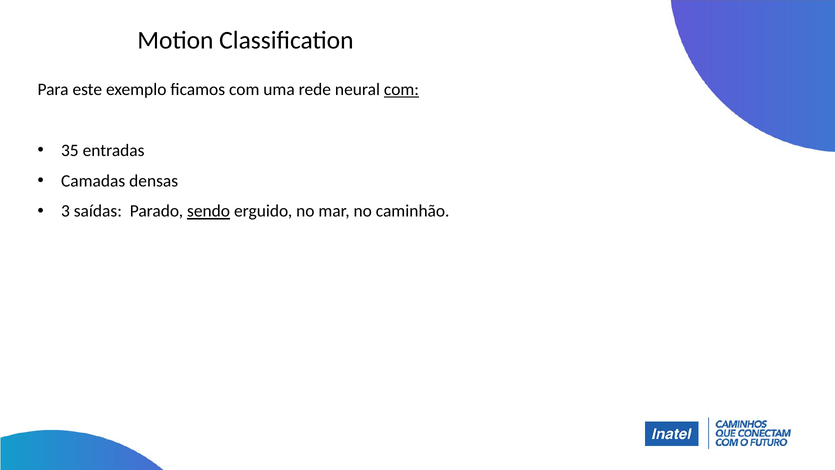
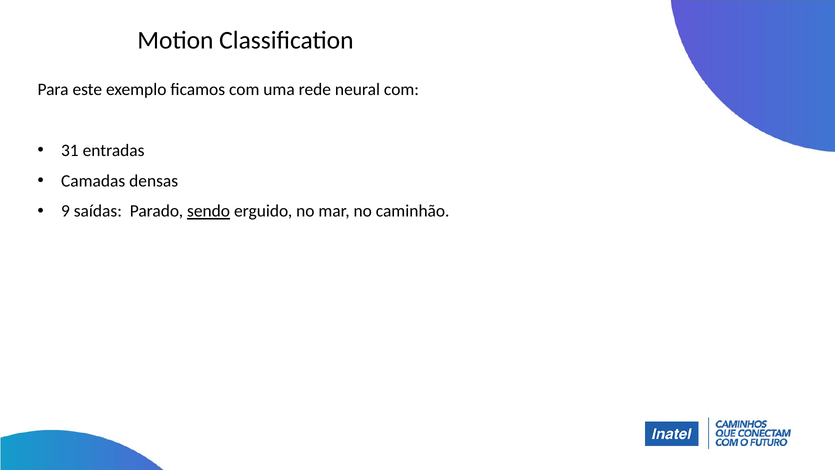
com underline: present -> none (401, 89)
35: 35 -> 31 (70, 150)
3: 3 -> 9 (65, 211)
